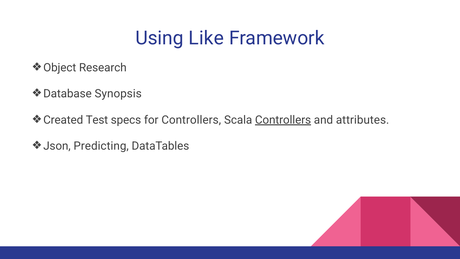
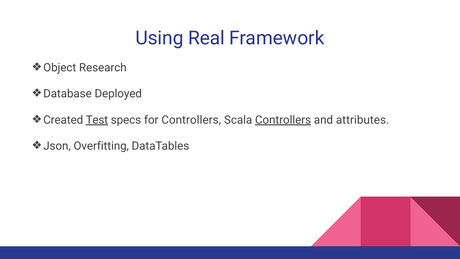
Like: Like -> Real (207, 38)
Synopsis: Synopsis -> Deployed (118, 94)
Test underline: none -> present (97, 120)
Predicting: Predicting -> Overfitting (101, 146)
